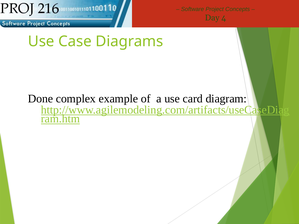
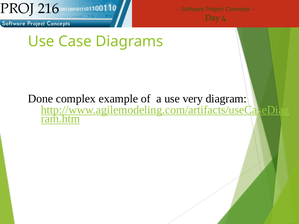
card: card -> very (193, 99)
